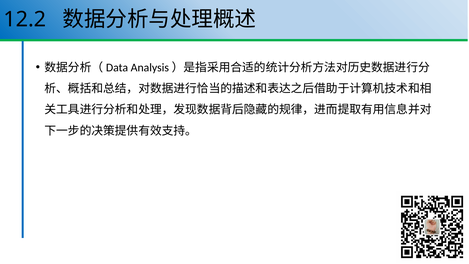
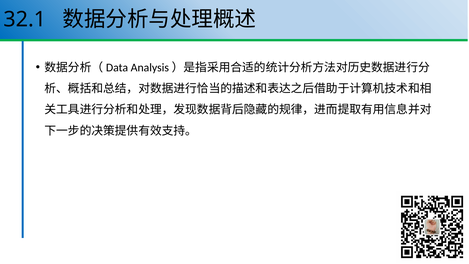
12.2: 12.2 -> 32.1 (25, 19)
